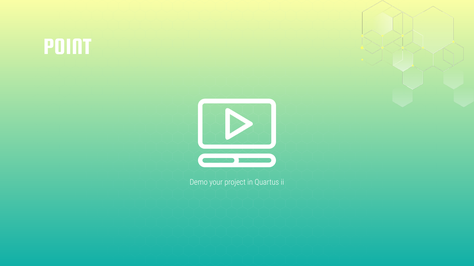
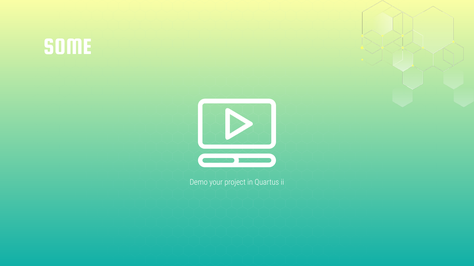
POINT: POINT -> SOME (68, 47)
